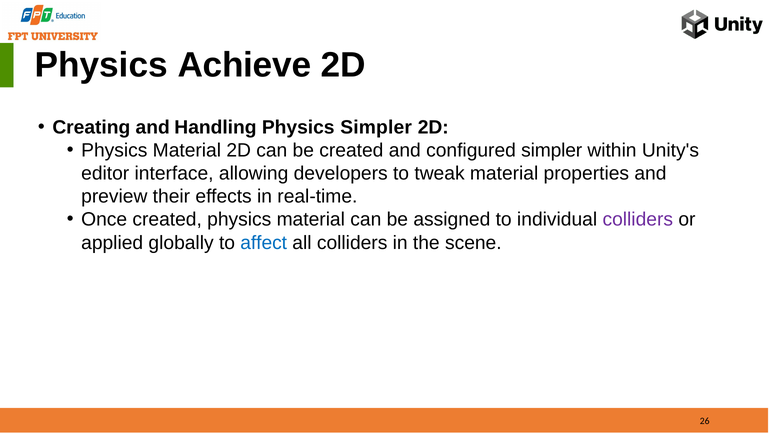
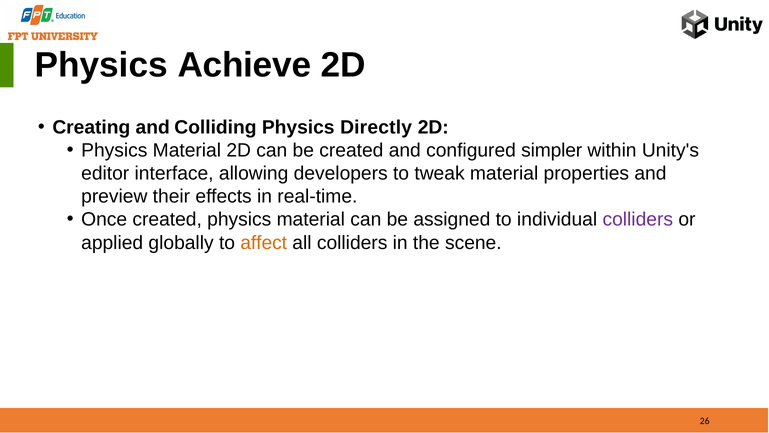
Handling: Handling -> Colliding (215, 127)
Physics Simpler: Simpler -> Directly (376, 127)
affect colour: blue -> orange (264, 242)
